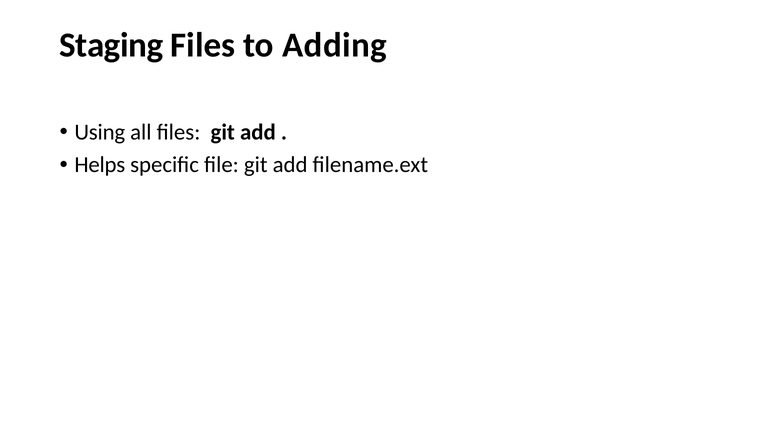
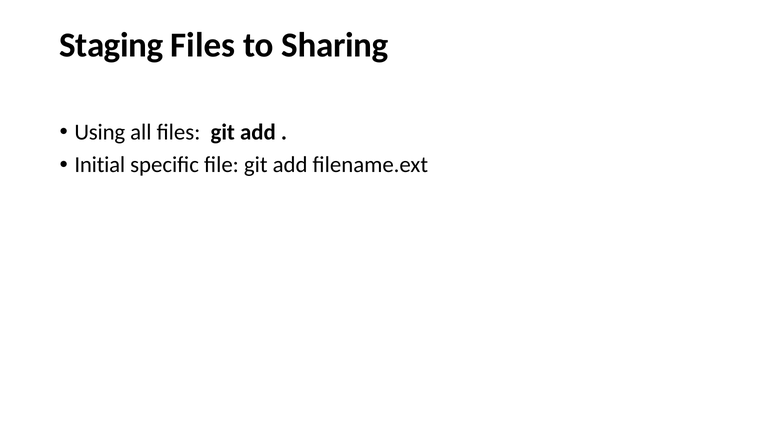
Adding: Adding -> Sharing (335, 45)
Helps: Helps -> Initial (100, 165)
